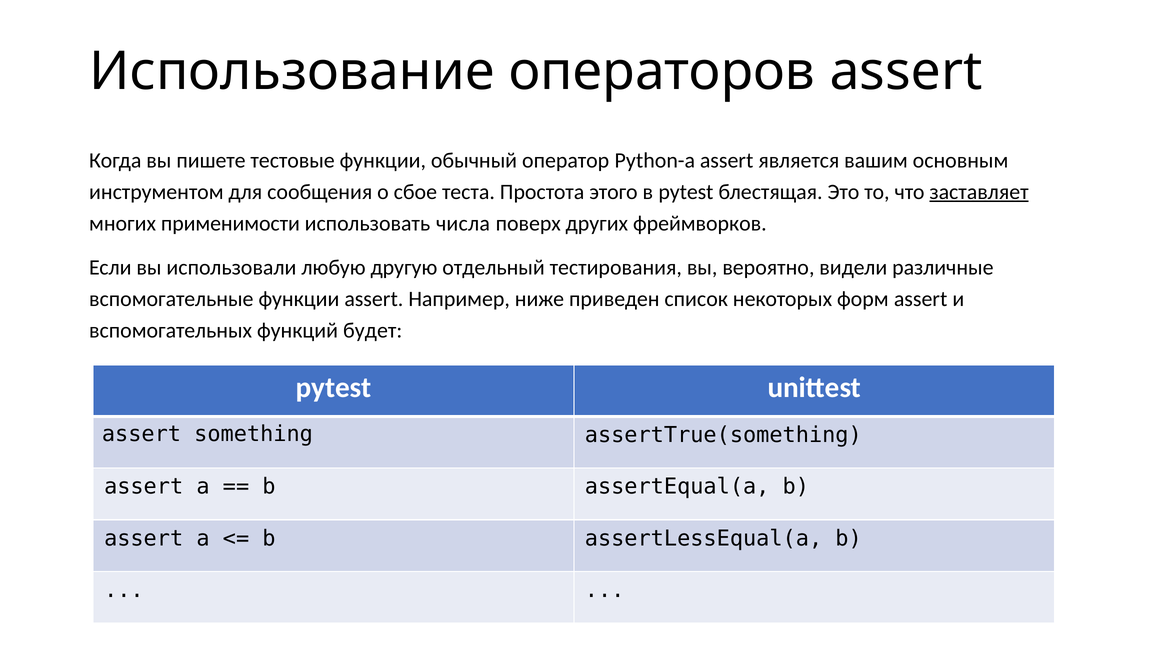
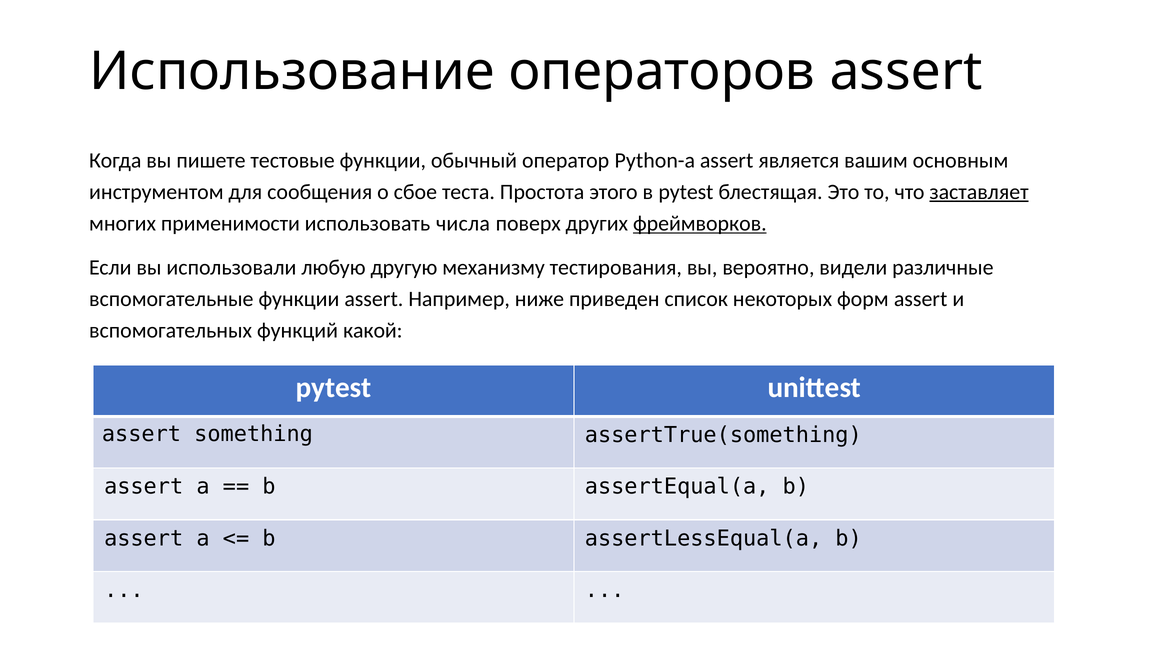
фреймворков underline: none -> present (700, 223)
отдельный: отдельный -> механизму (494, 267)
будет: будет -> какой (373, 330)
